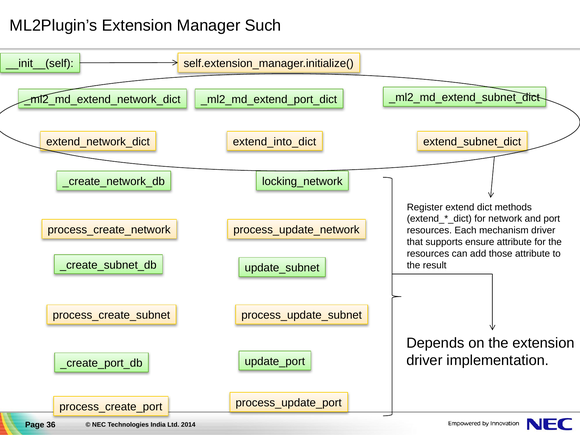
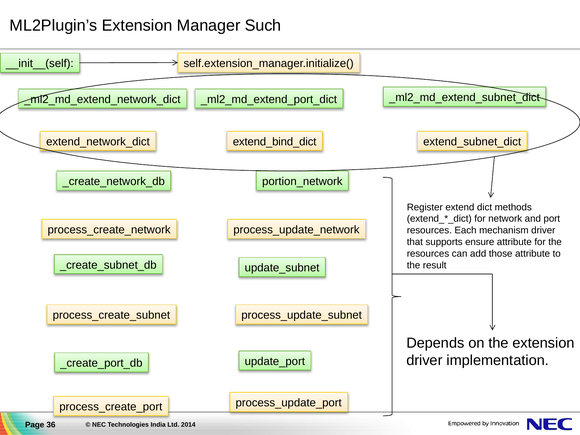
extend_into_dict: extend_into_dict -> extend_bind_dict (275, 142)
locking_network: locking_network -> portion_network (302, 181)
